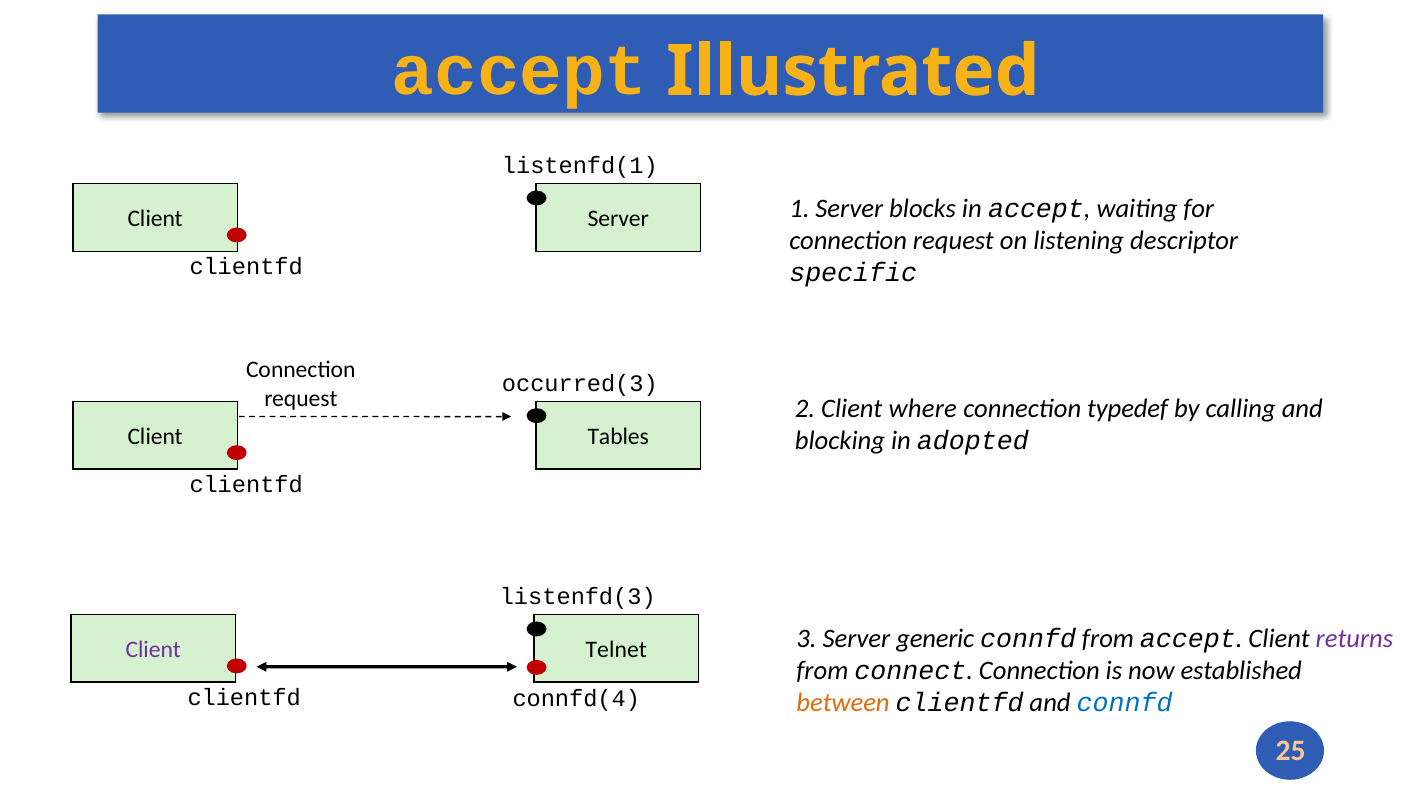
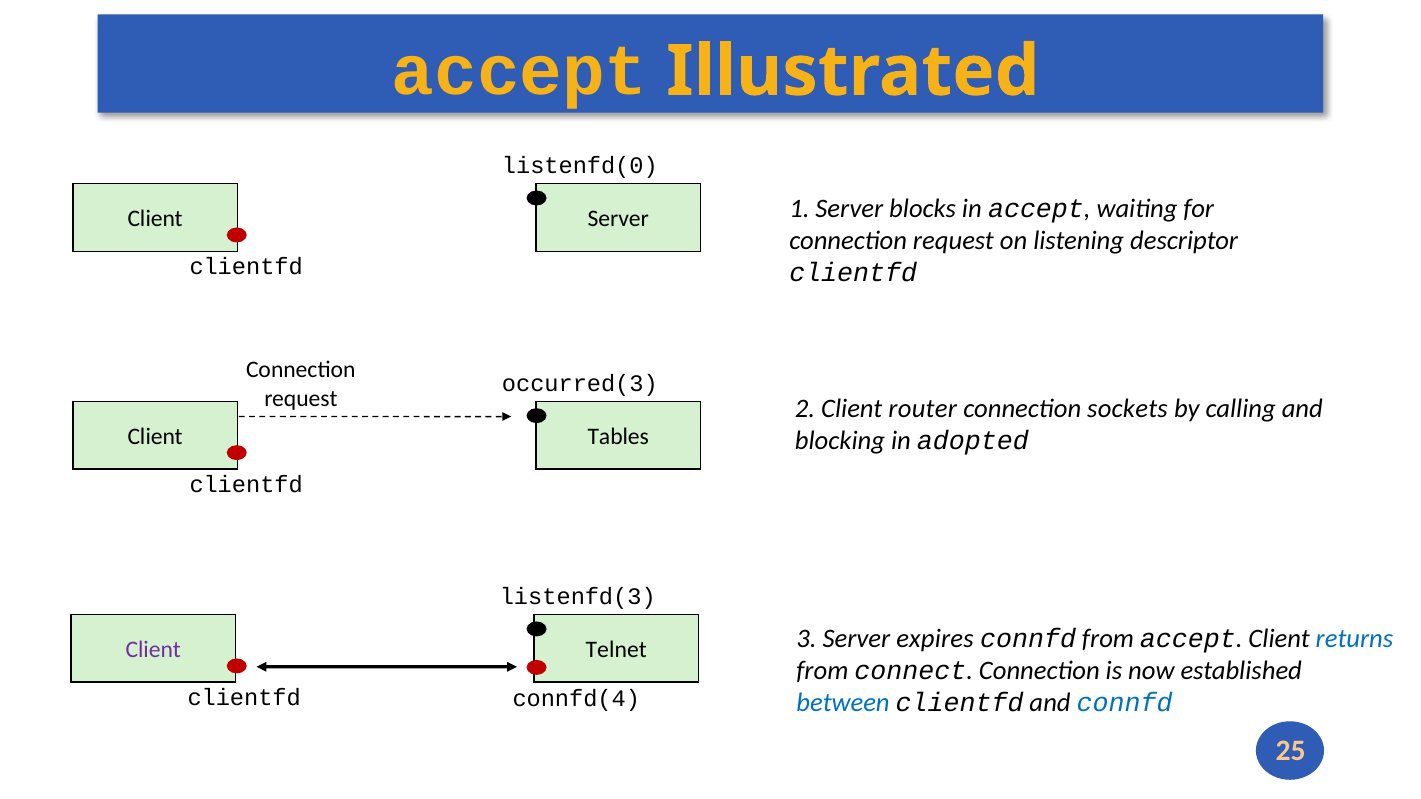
listenfd(1: listenfd(1 -> listenfd(0 (580, 166)
specific: specific -> clientfd (853, 273)
where: where -> router (923, 409)
typedef: typedef -> sockets (1127, 409)
generic: generic -> expires (935, 639)
returns colour: purple -> blue (1354, 639)
between colour: orange -> blue (843, 703)
